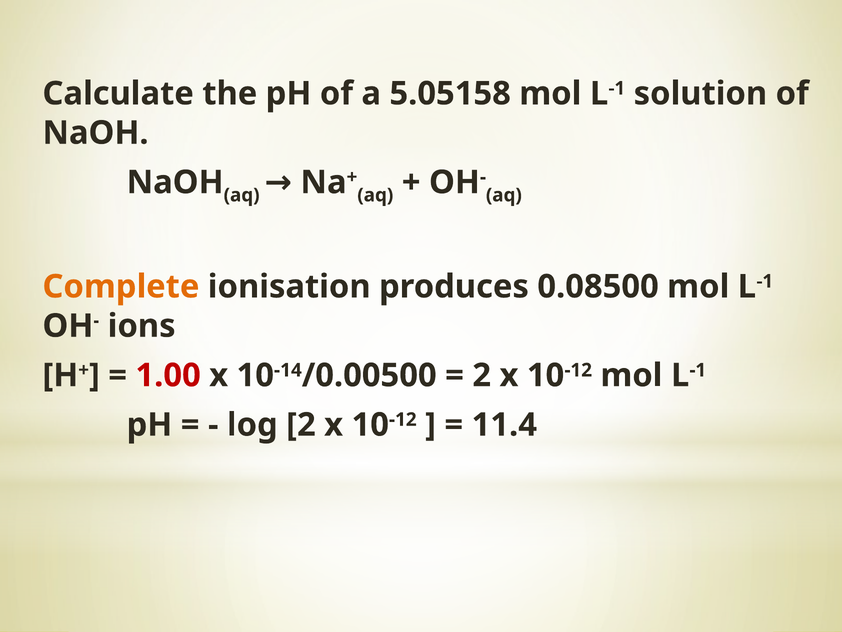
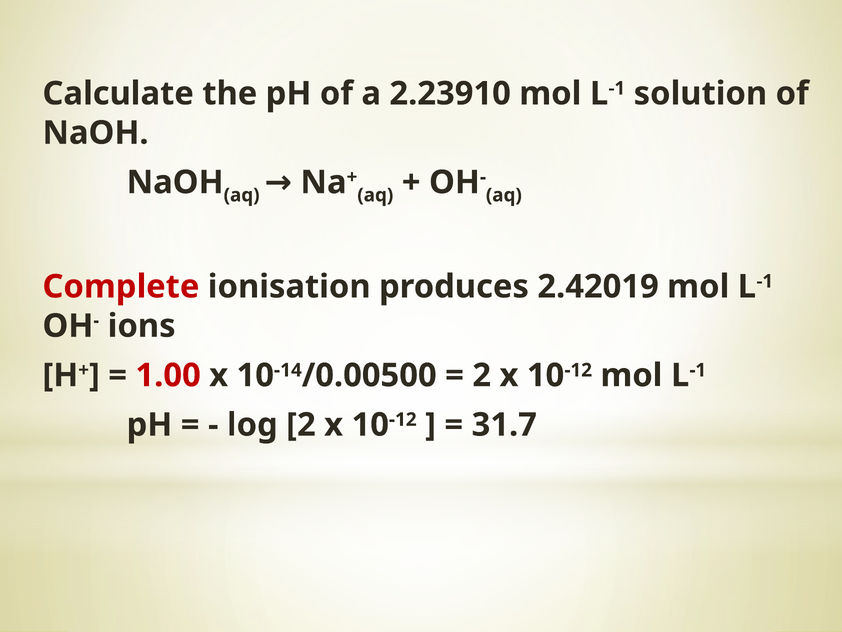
5.05158: 5.05158 -> 2.23910 (450, 94)
Complete colour: orange -> red (121, 286)
0.08500: 0.08500 -> 2.42019 (598, 286)
11.4: 11.4 -> 31.7 (504, 425)
